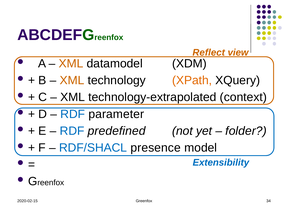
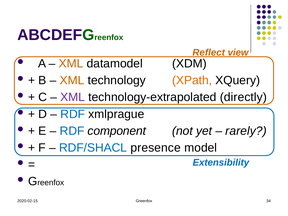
XML colour: black -> purple (73, 97)
context: context -> directly (243, 97)
parameter: parameter -> xmlprague (116, 114)
predefined: predefined -> component (117, 131)
folder: folder -> rarely (246, 131)
